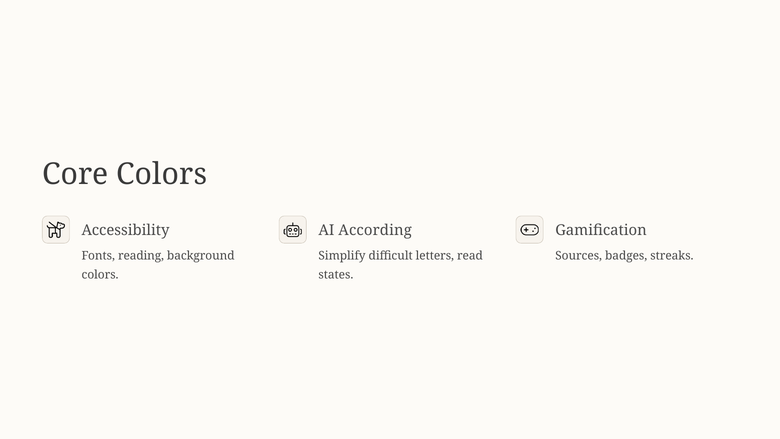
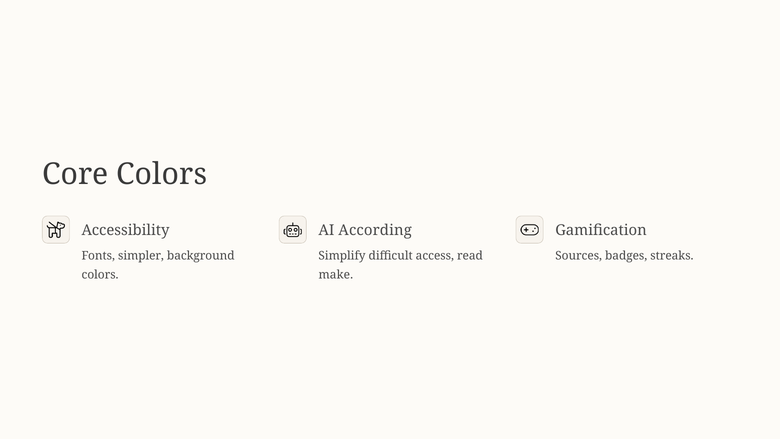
reading: reading -> simpler (141, 256)
letters: letters -> access (435, 256)
states: states -> make (336, 275)
